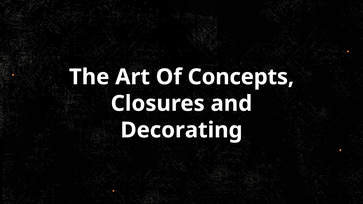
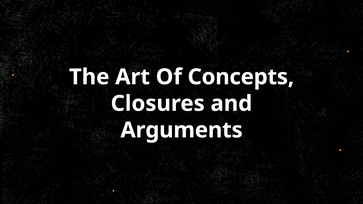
Decorating: Decorating -> Arguments (182, 130)
